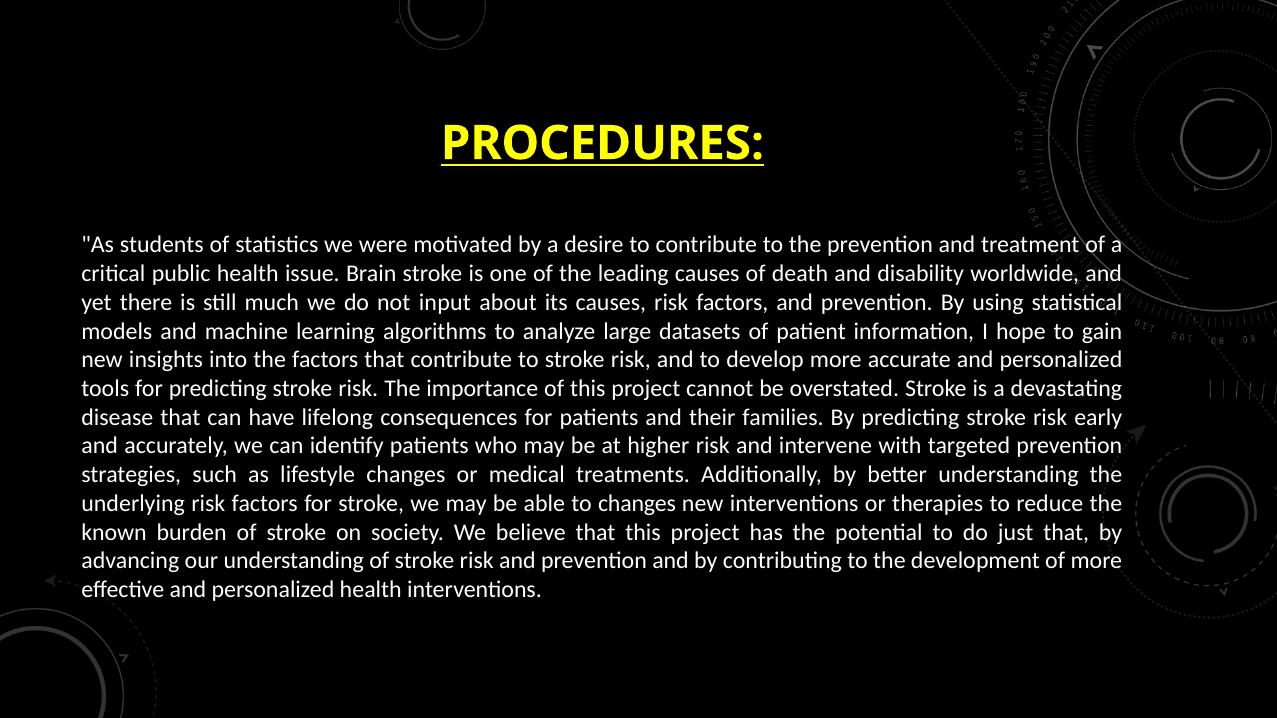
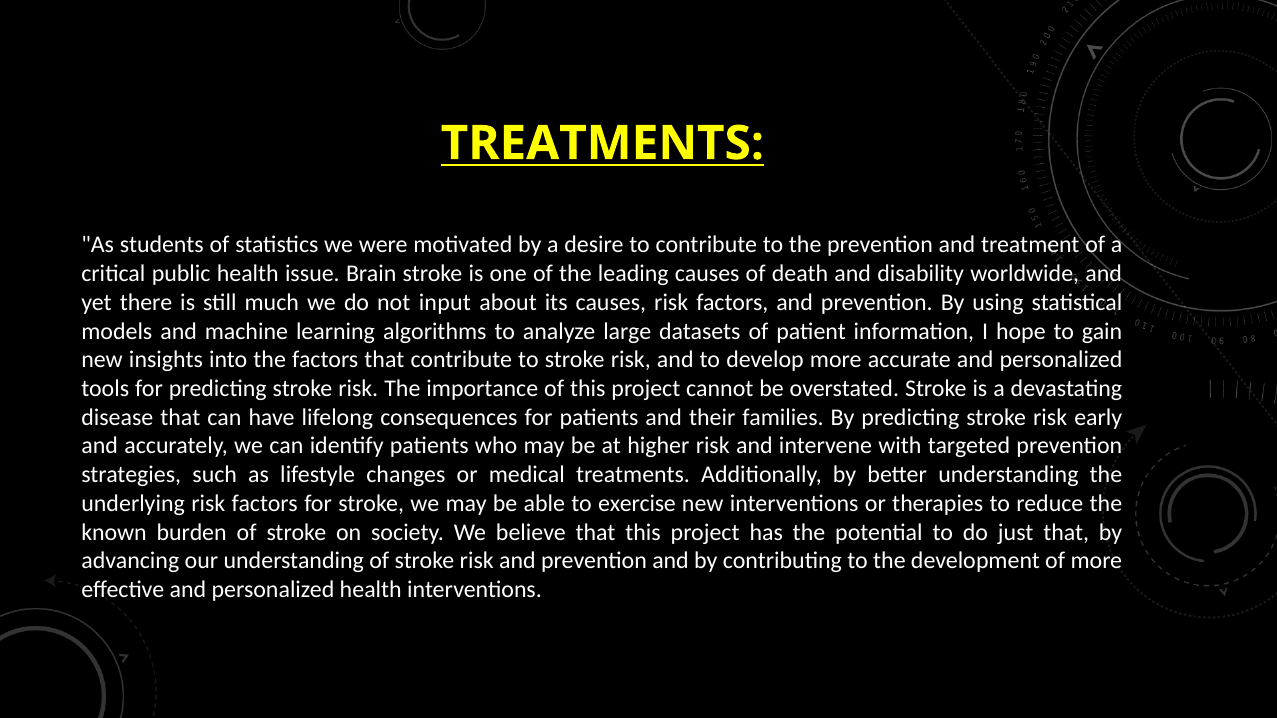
PROCEDURES: PROCEDURES -> TREATMENTS (602, 143)
to changes: changes -> exercise (637, 504)
